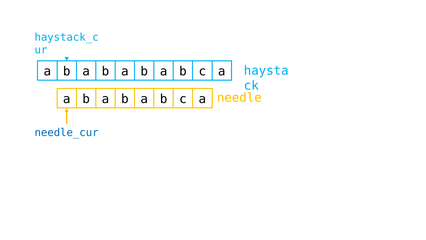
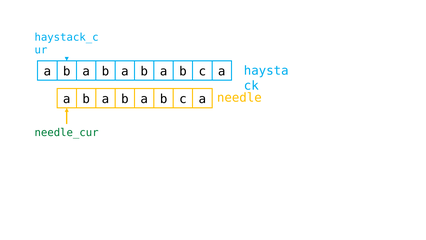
needle_cur colour: blue -> green (67, 133)
